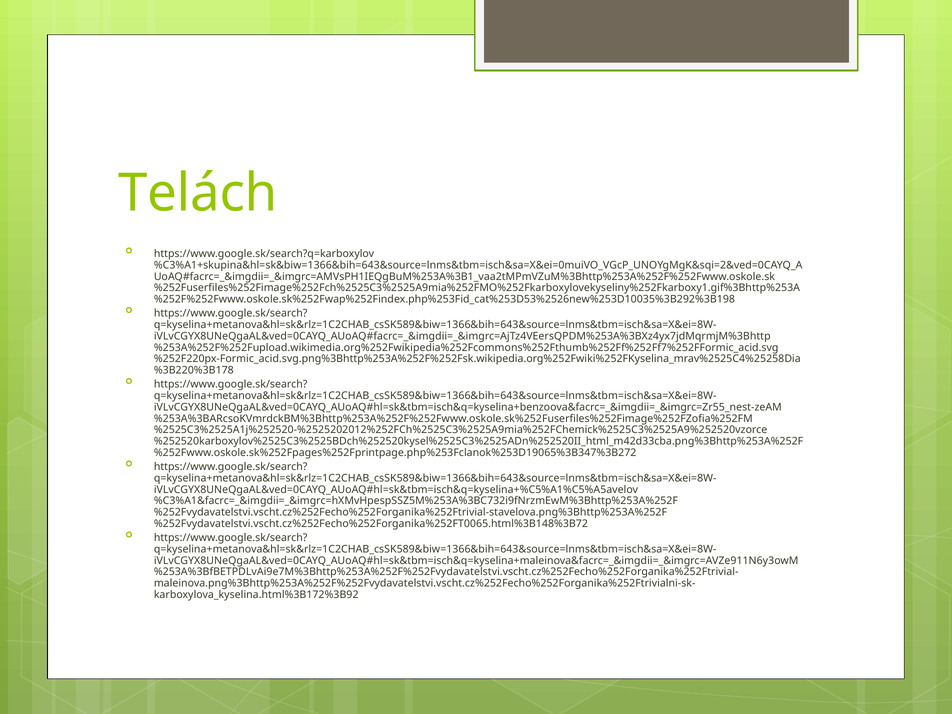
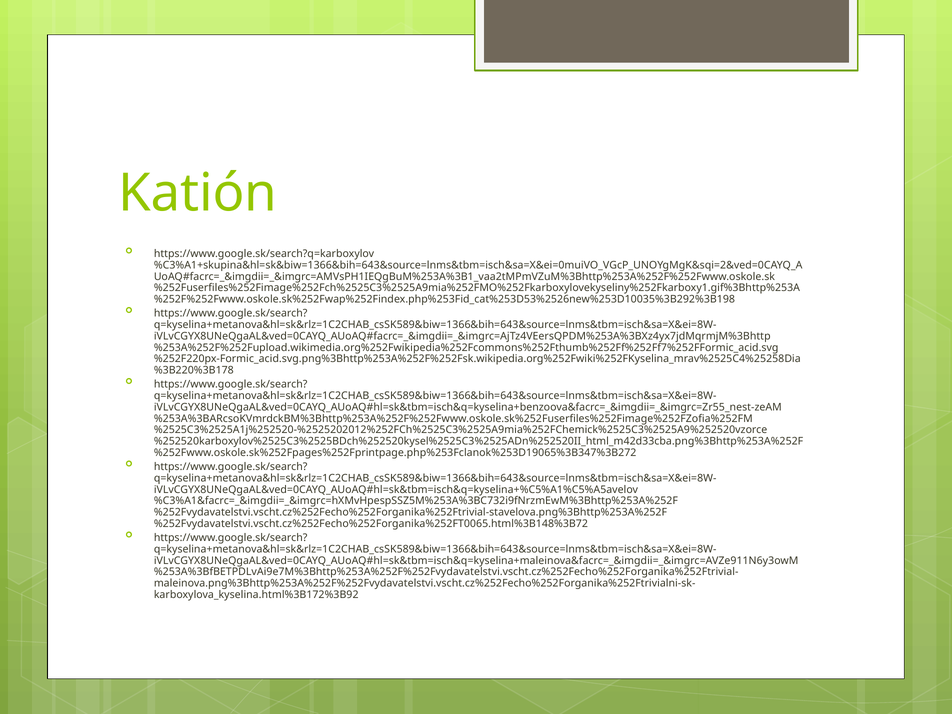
Telách: Telách -> Katión (198, 193)
